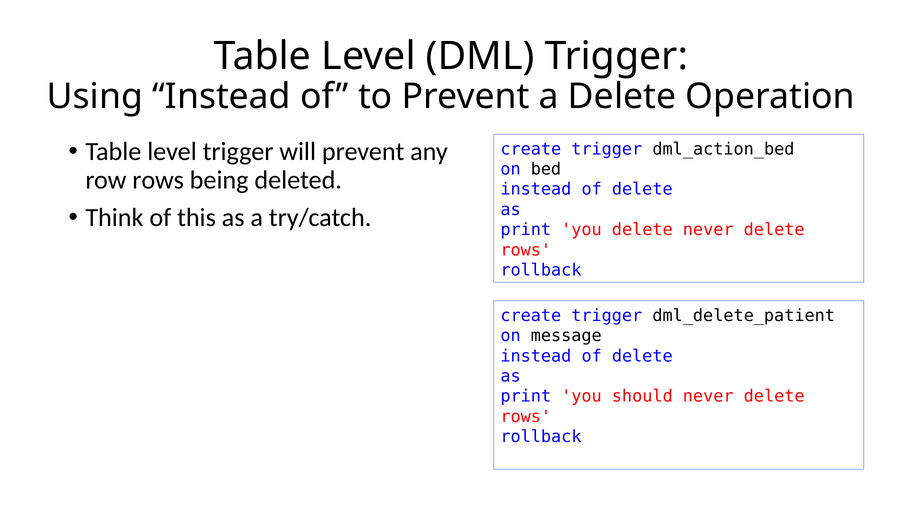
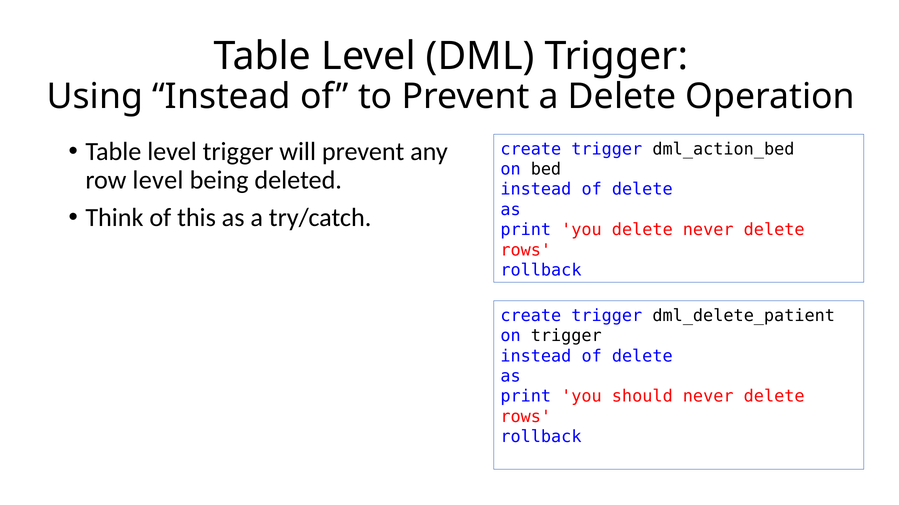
row rows: rows -> level (158, 180)
on message: message -> trigger (566, 336)
